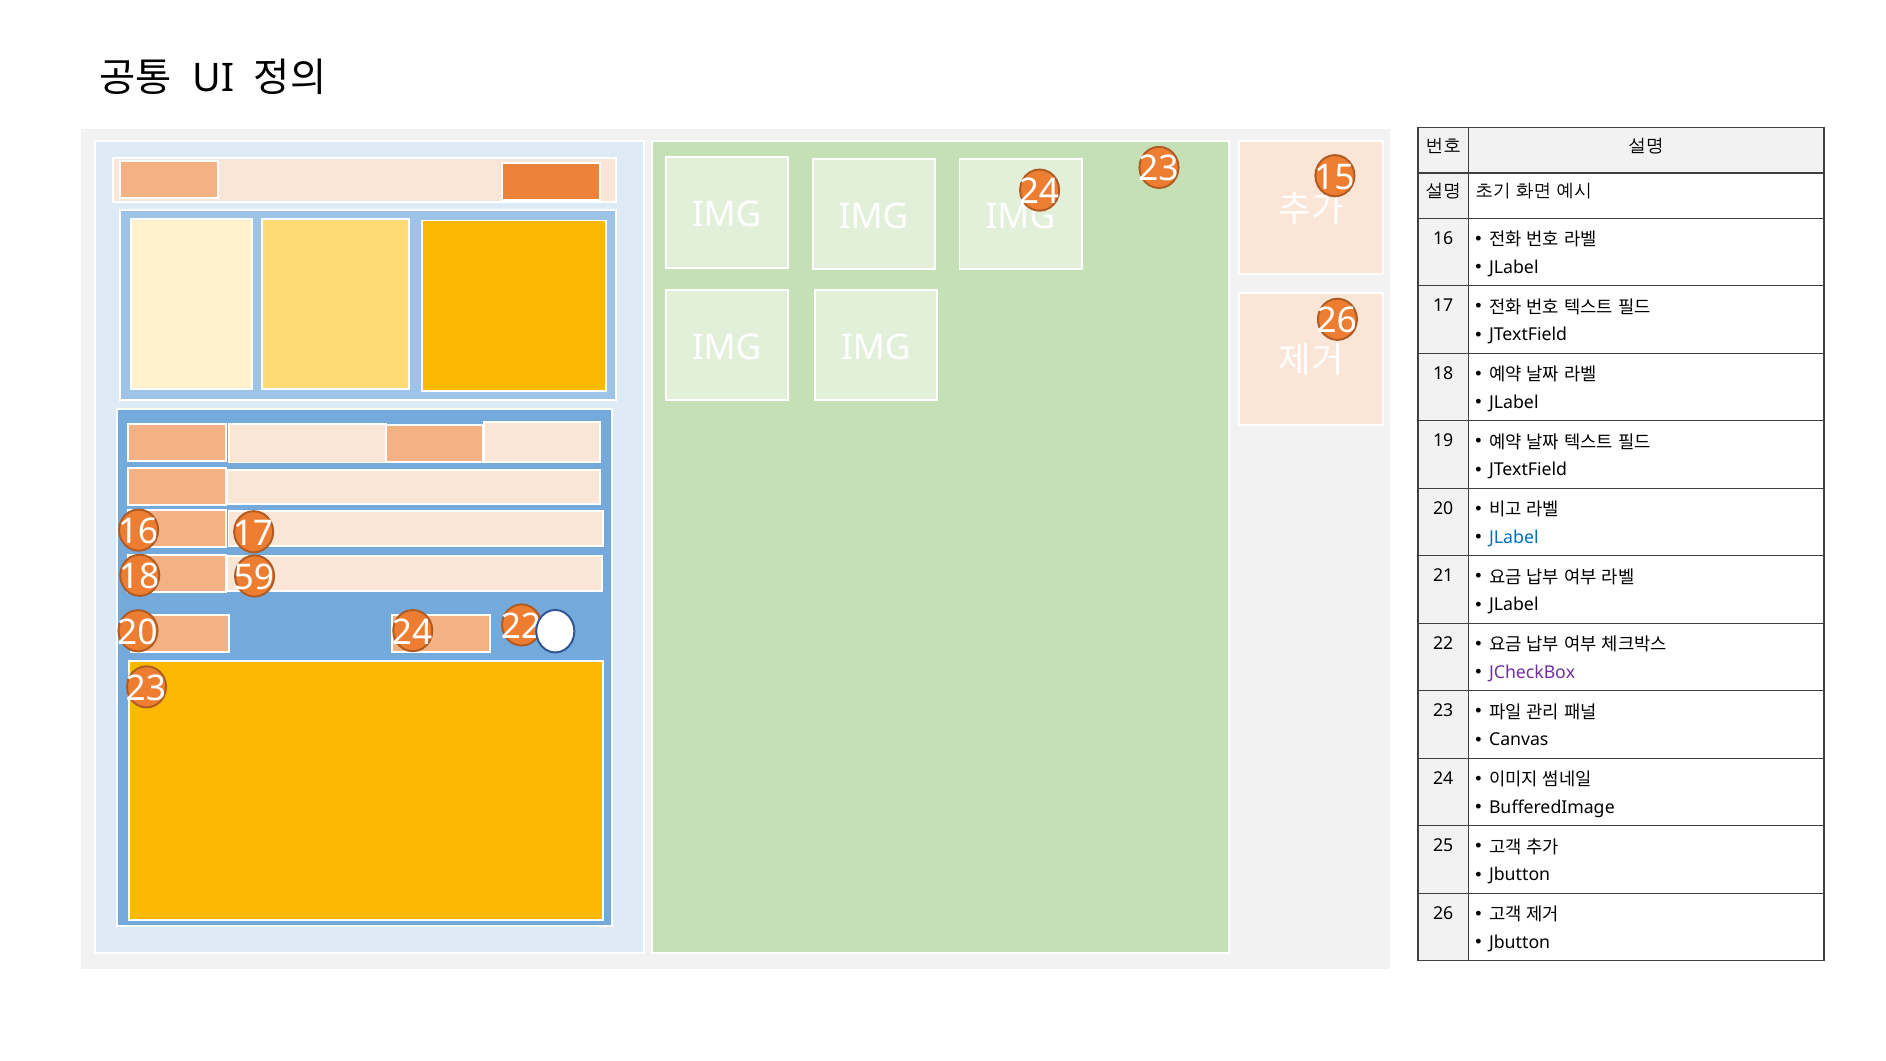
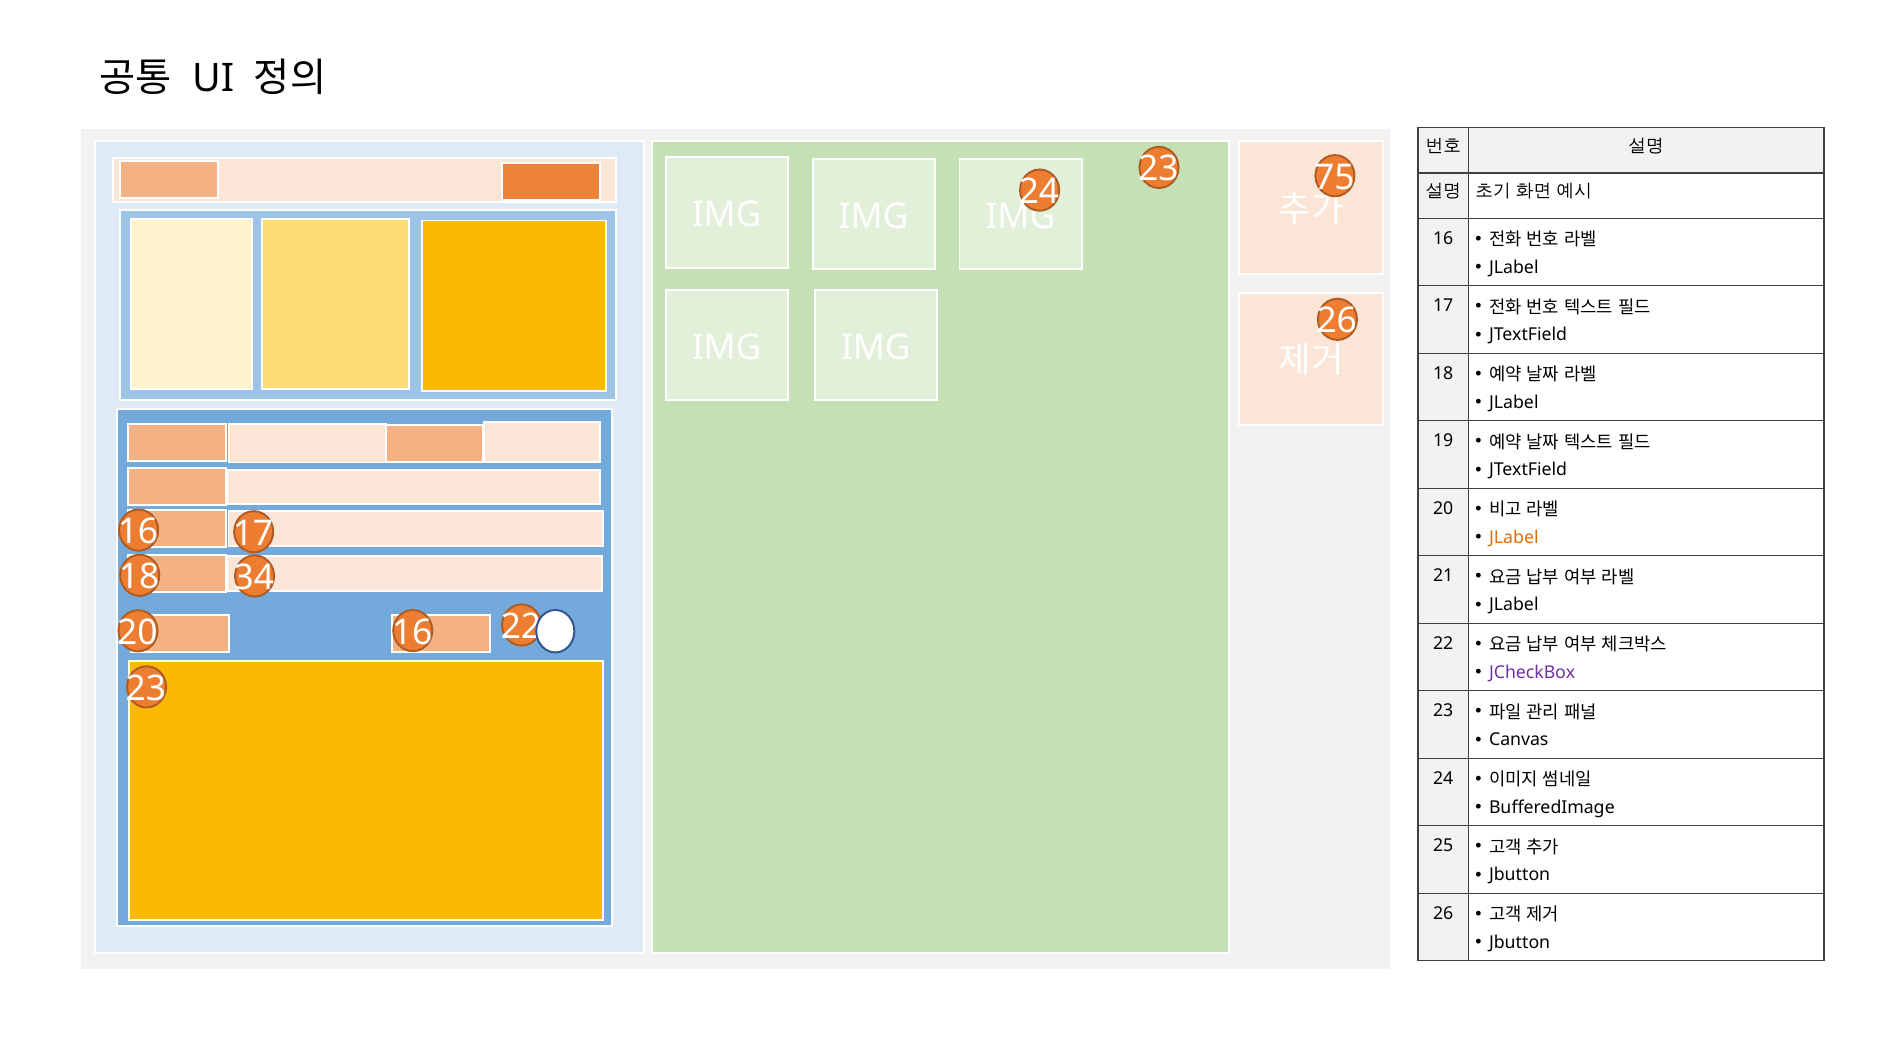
15: 15 -> 75 (1334, 177)
JLabel colour: blue -> orange (1514, 537)
59: 59 -> 34 (254, 578)
20 24: 24 -> 16 (412, 632)
